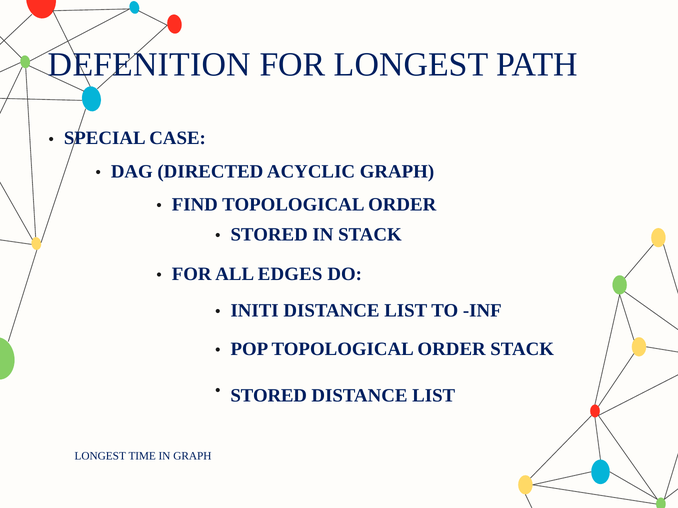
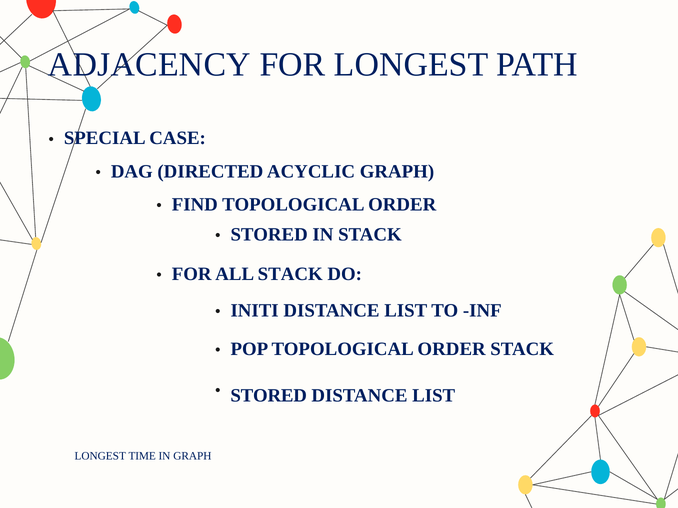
DEFENITION: DEFENITION -> ADJACENCY (149, 65)
ALL EDGES: EDGES -> STACK (290, 274)
